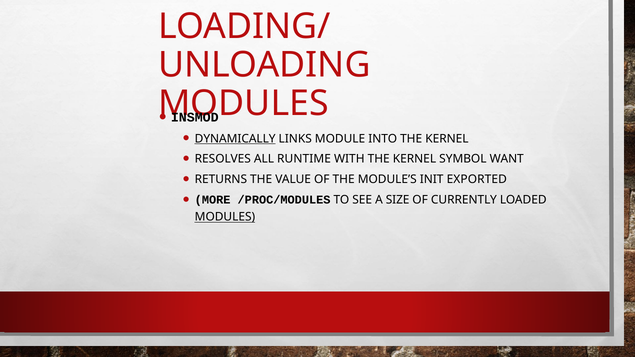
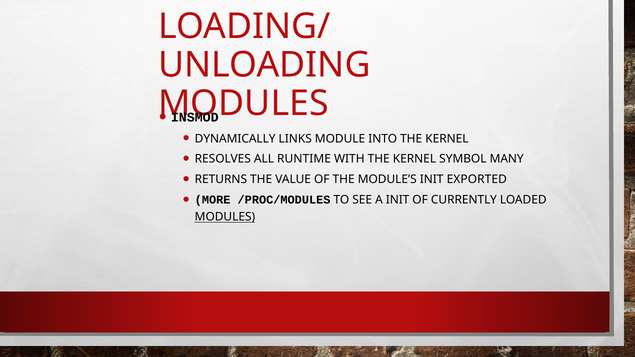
DYNAMICALLY underline: present -> none (235, 139)
WANT: WANT -> MANY (507, 159)
A SIZE: SIZE -> INIT (398, 200)
